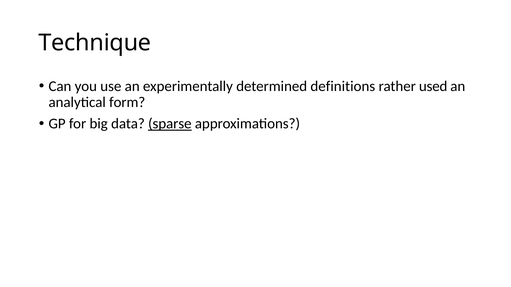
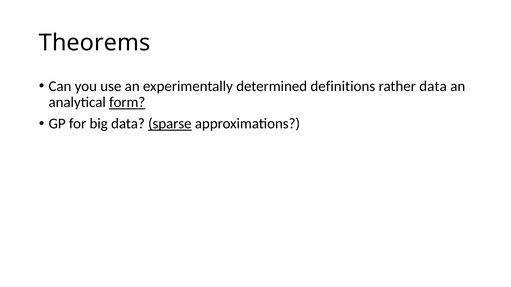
Technique: Technique -> Theorems (95, 43)
rather used: used -> data (433, 86)
form underline: none -> present (127, 102)
